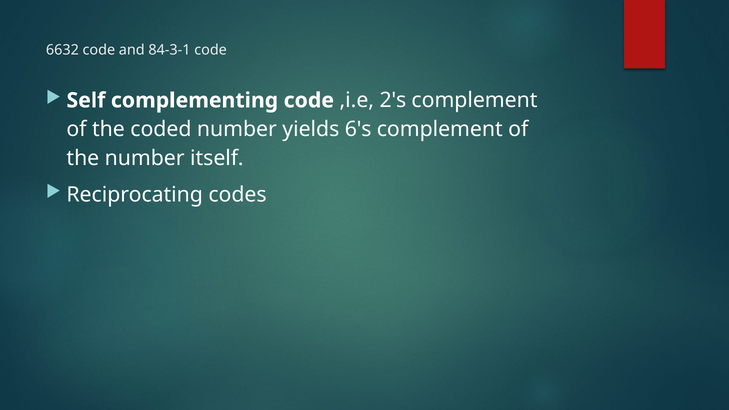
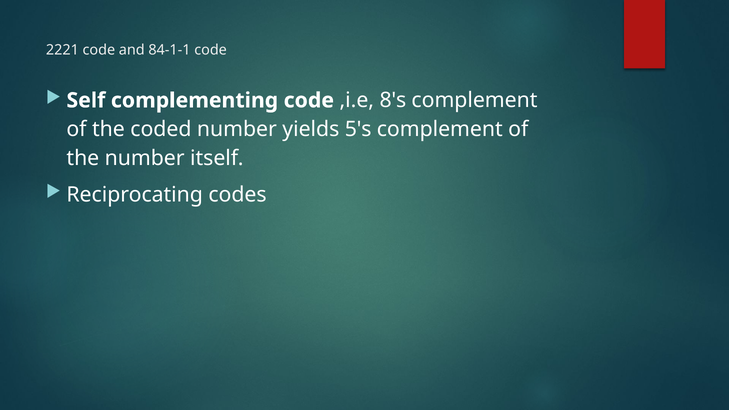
6632: 6632 -> 2221 (62, 50)
84-3-1: 84-3-1 -> 84-1-1 (169, 50)
2's: 2's -> 8's (393, 100)
6's: 6's -> 5's (358, 129)
